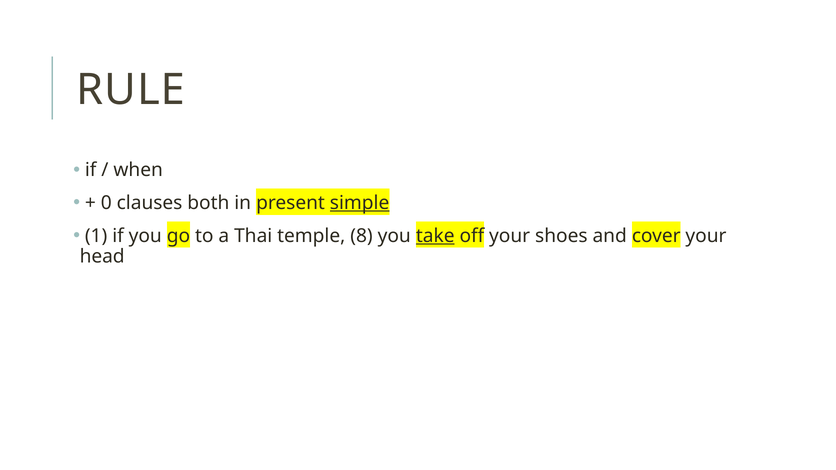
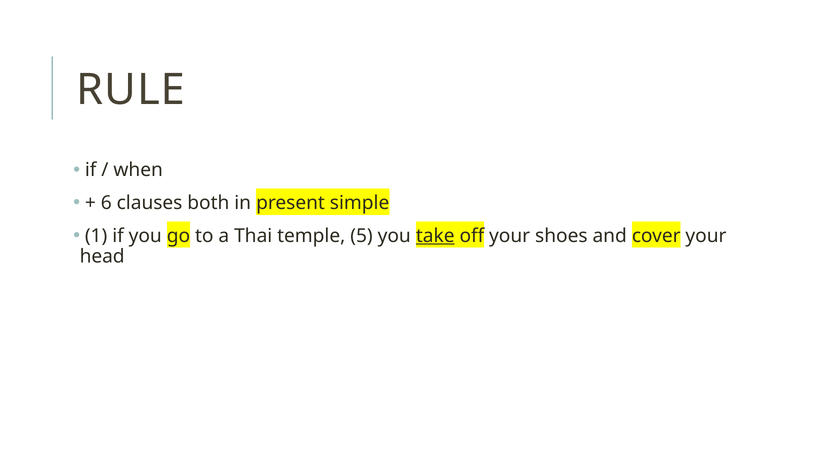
0: 0 -> 6 (106, 203)
simple underline: present -> none (360, 203)
8: 8 -> 5 (362, 236)
